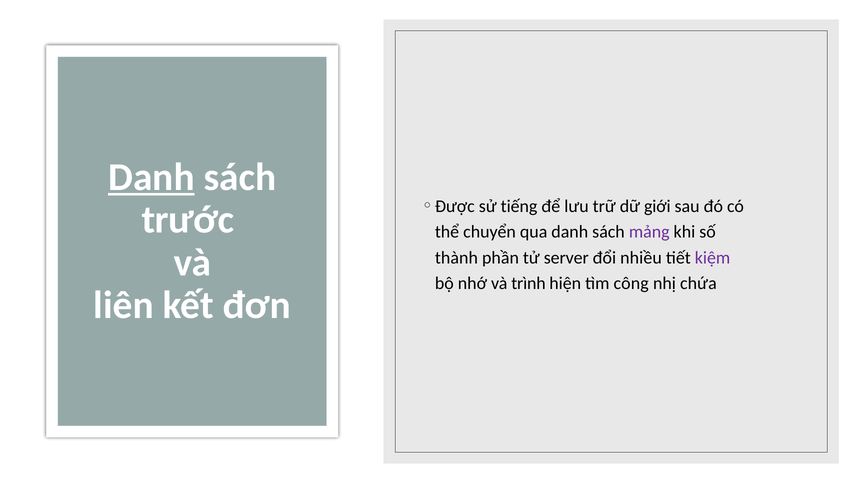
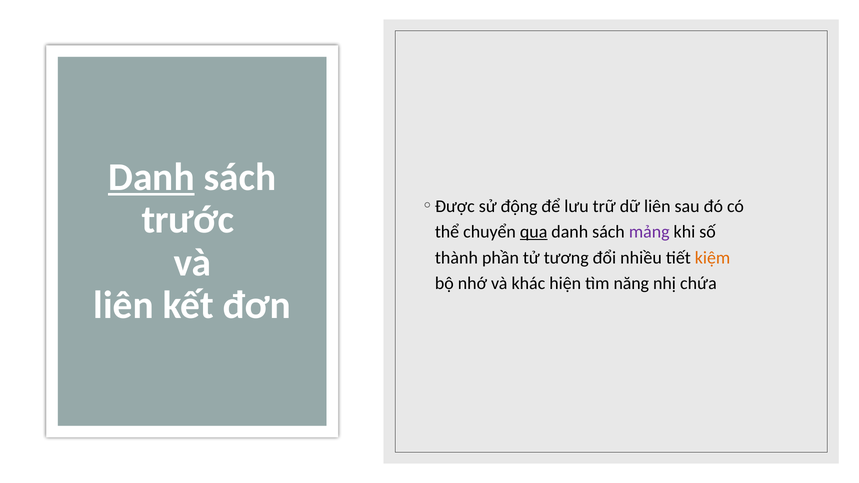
tiếng: tiếng -> động (519, 206)
dữ giới: giới -> liên (657, 206)
qua underline: none -> present (534, 232)
server: server -> tương (566, 258)
kiệm colour: purple -> orange (713, 258)
trình: trình -> khác (528, 284)
công: công -> năng (631, 284)
